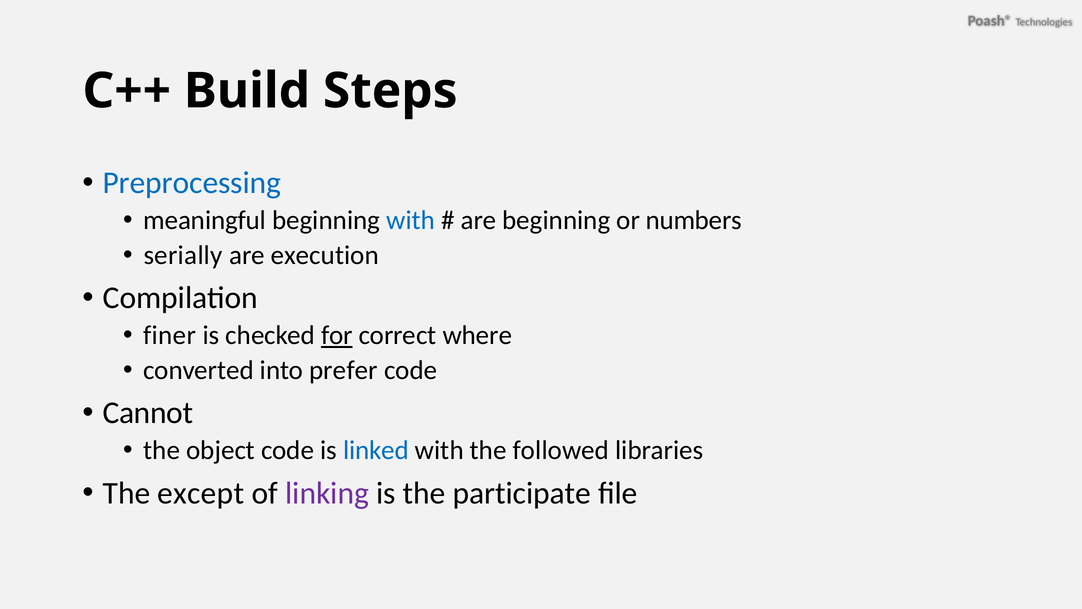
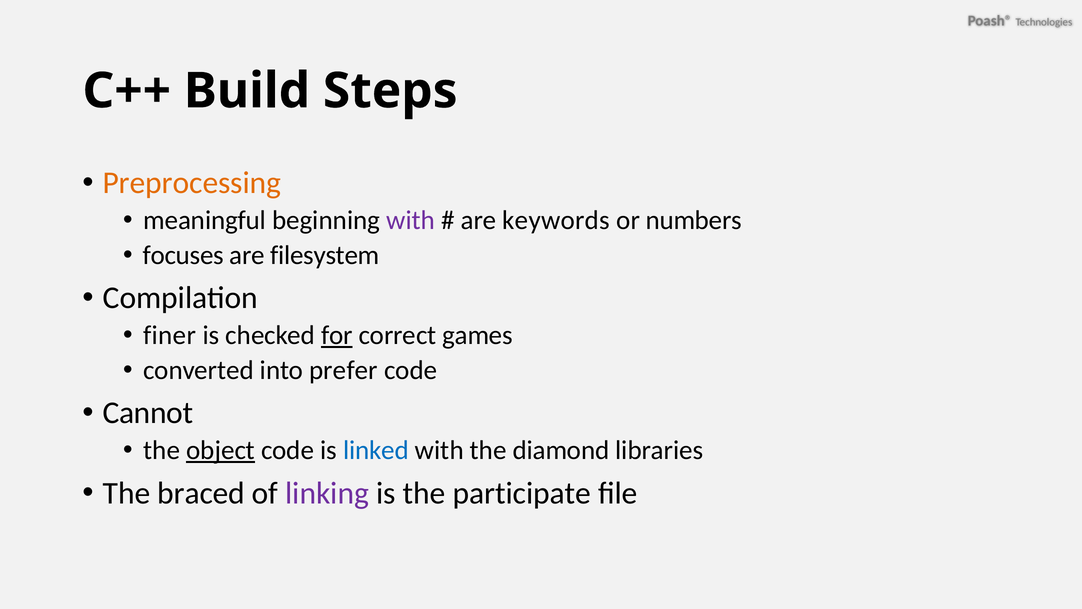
Preprocessing colour: blue -> orange (192, 183)
with colour: blue -> purple (411, 220)
are beginning: beginning -> keywords (556, 220)
serially: serially -> focuses (183, 255)
execution: execution -> filesystem (325, 255)
where: where -> games (477, 335)
object underline: none -> present (221, 450)
followed: followed -> diamond (561, 450)
except: except -> braced (201, 493)
